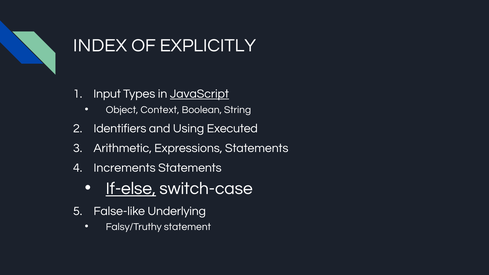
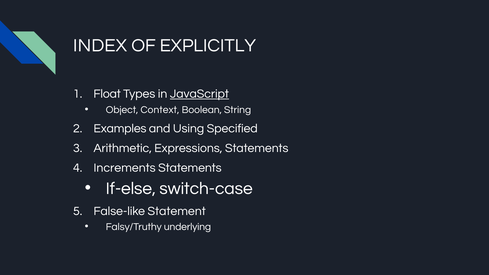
Input: Input -> Float (107, 94)
Identifiers: Identifiers -> Examples (120, 128)
Executed: Executed -> Specified (232, 128)
If-else underline: present -> none (131, 189)
Underlying: Underlying -> Statement (177, 211)
statement: statement -> underlying (187, 227)
